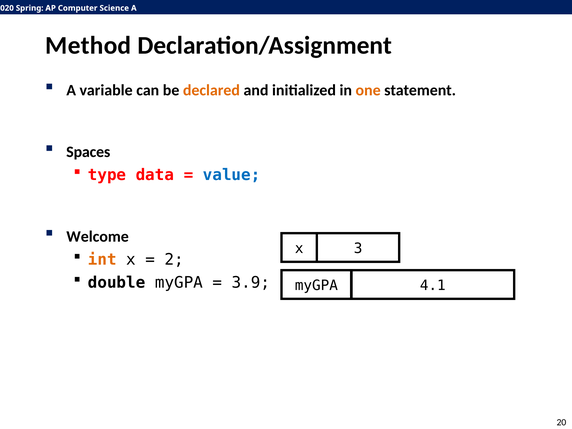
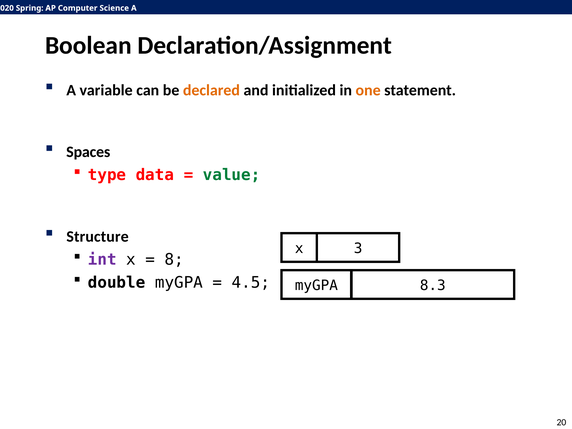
Method: Method -> Boolean (88, 45)
value colour: blue -> green (232, 175)
Welcome: Welcome -> Structure (98, 237)
int colour: orange -> purple (102, 260)
2: 2 -> 8 (174, 260)
3.9: 3.9 -> 4.5 (251, 283)
4.1: 4.1 -> 8.3 (433, 286)
